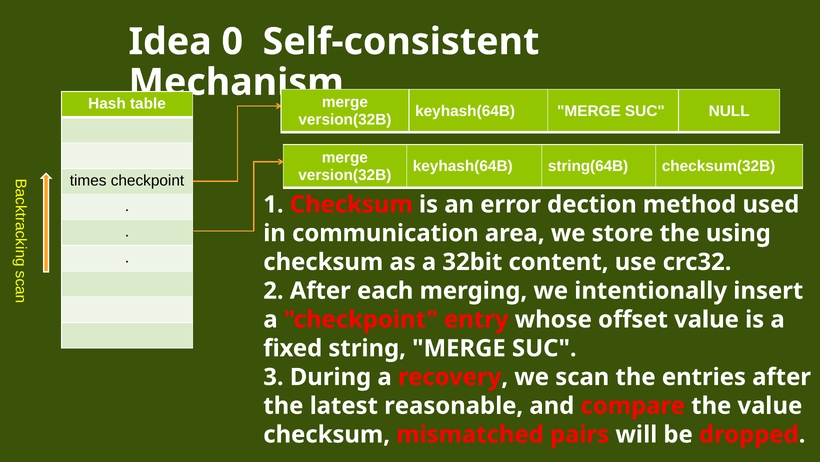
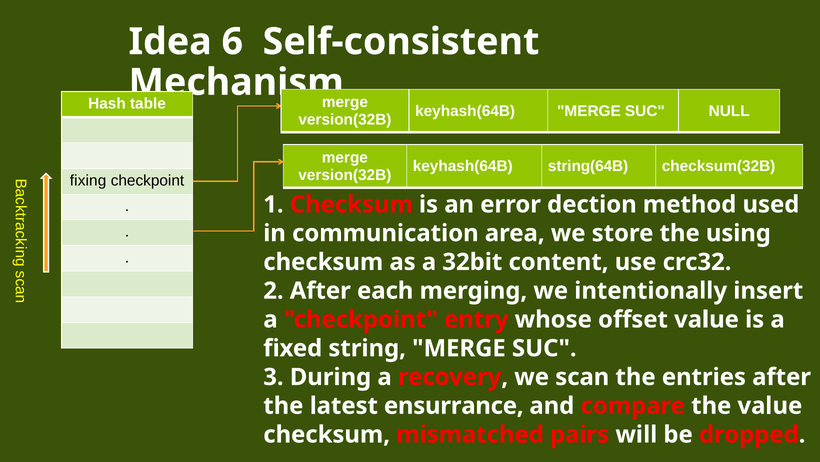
0: 0 -> 6 (232, 42)
times: times -> fixing (88, 180)
reasonable: reasonable -> ensurrance (454, 405)
